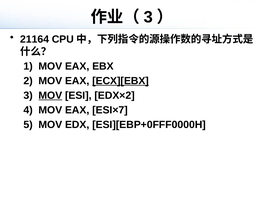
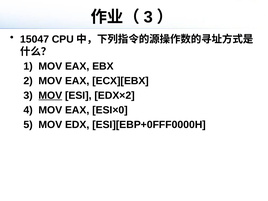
21164: 21164 -> 15047 (35, 39)
ECX][EBX underline: present -> none (121, 81)
ESI×7: ESI×7 -> ESI×0 (110, 110)
